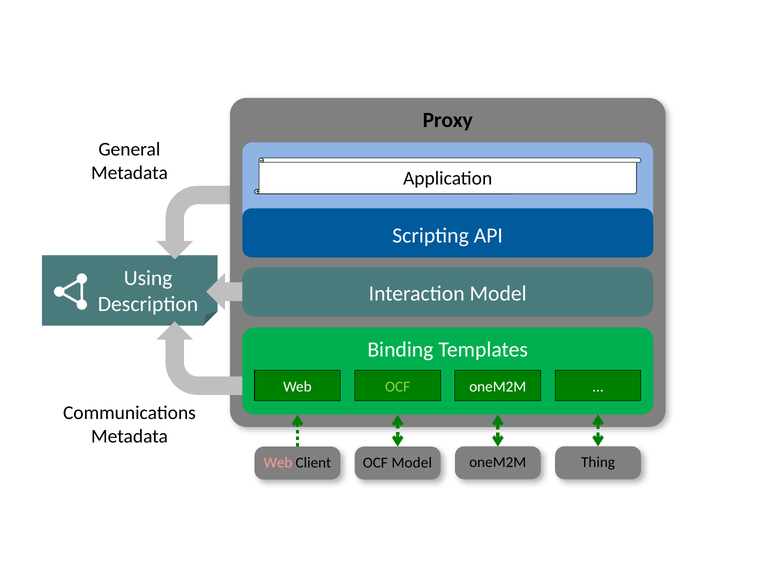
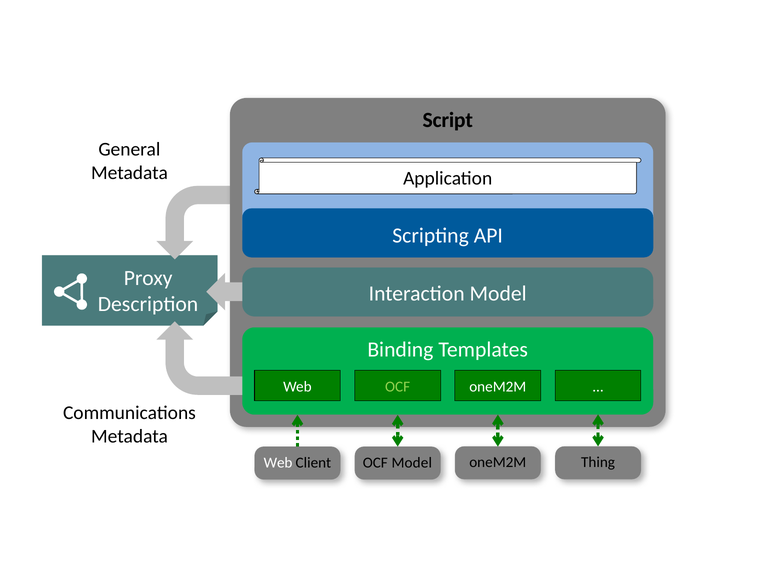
Proxy: Proxy -> Script (448, 120)
Using: Using -> Proxy (148, 278)
Web colour: pink -> white (278, 463)
